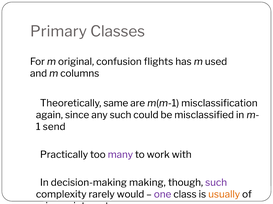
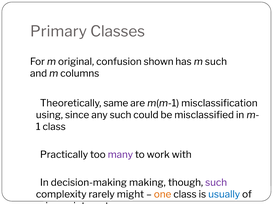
flights: flights -> shown (159, 62)
m used: used -> such (216, 62)
again: again -> using (49, 115)
send: send -> class (54, 127)
would: would -> might (130, 195)
one colour: purple -> orange (163, 195)
usually colour: orange -> blue (224, 195)
